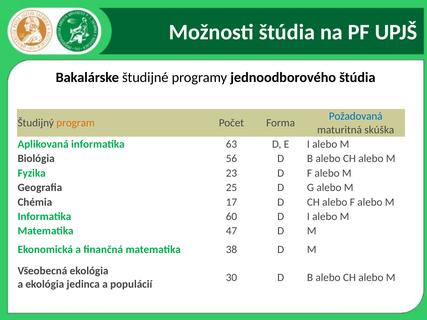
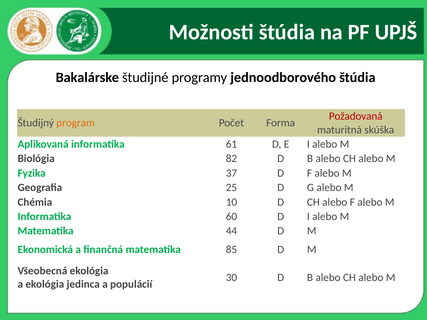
Požadovaná colour: blue -> red (356, 116)
63: 63 -> 61 (231, 144)
56: 56 -> 82 (231, 159)
23: 23 -> 37 (231, 173)
17: 17 -> 10 (231, 202)
47: 47 -> 44 (231, 231)
38: 38 -> 85 (231, 250)
